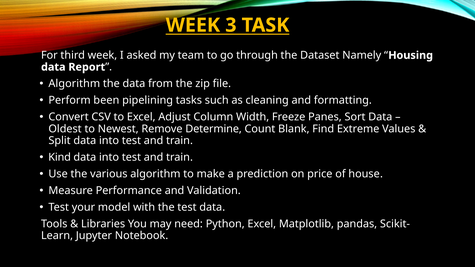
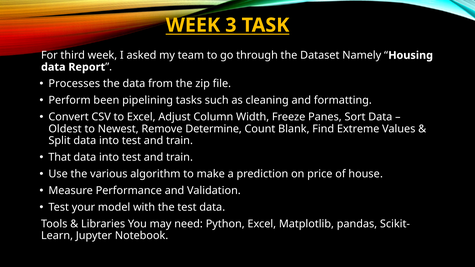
Algorithm: Algorithm -> Processes (74, 84)
Kind: Kind -> That (60, 157)
